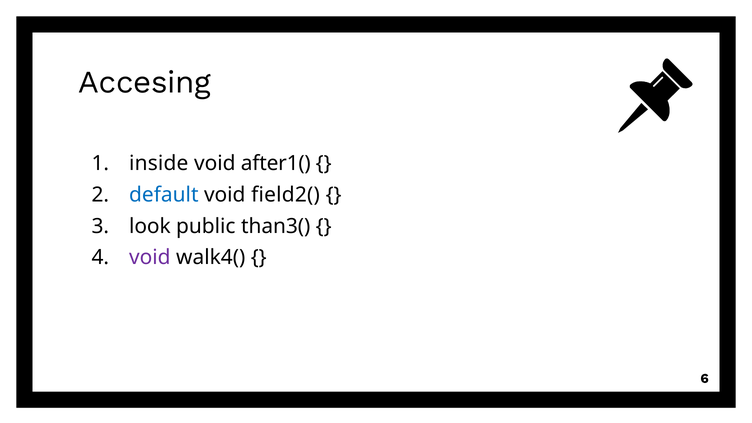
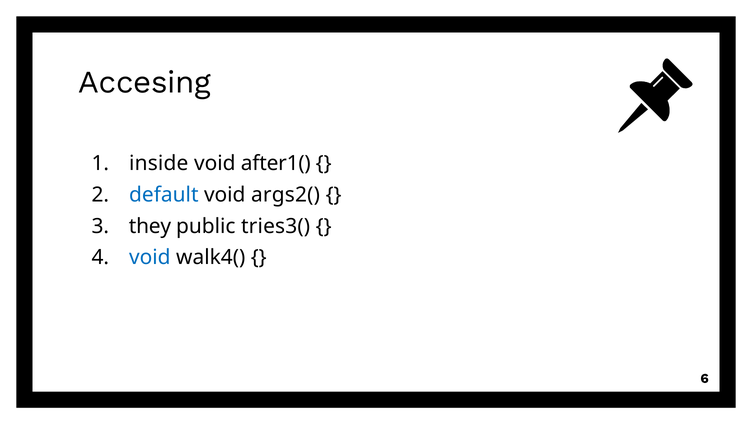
field2(: field2( -> args2( (286, 195)
look: look -> they (150, 226)
than3(: than3( -> tries3( (276, 226)
void colour: purple -> blue (150, 257)
